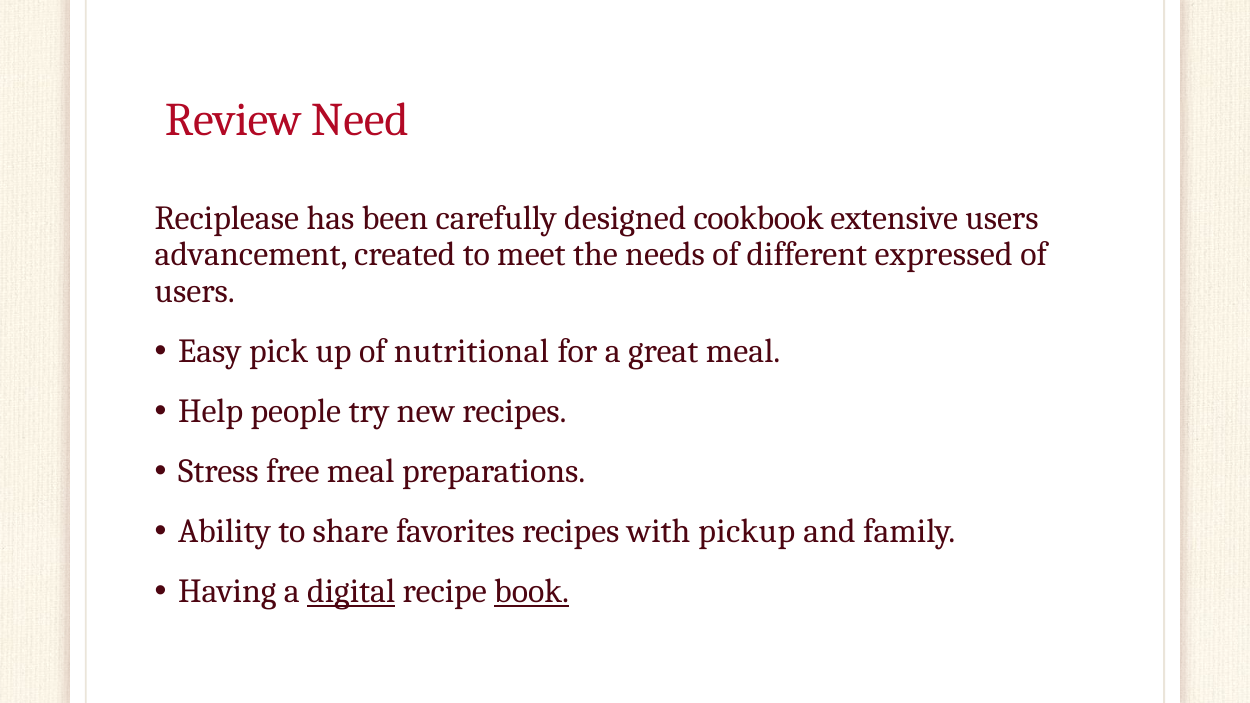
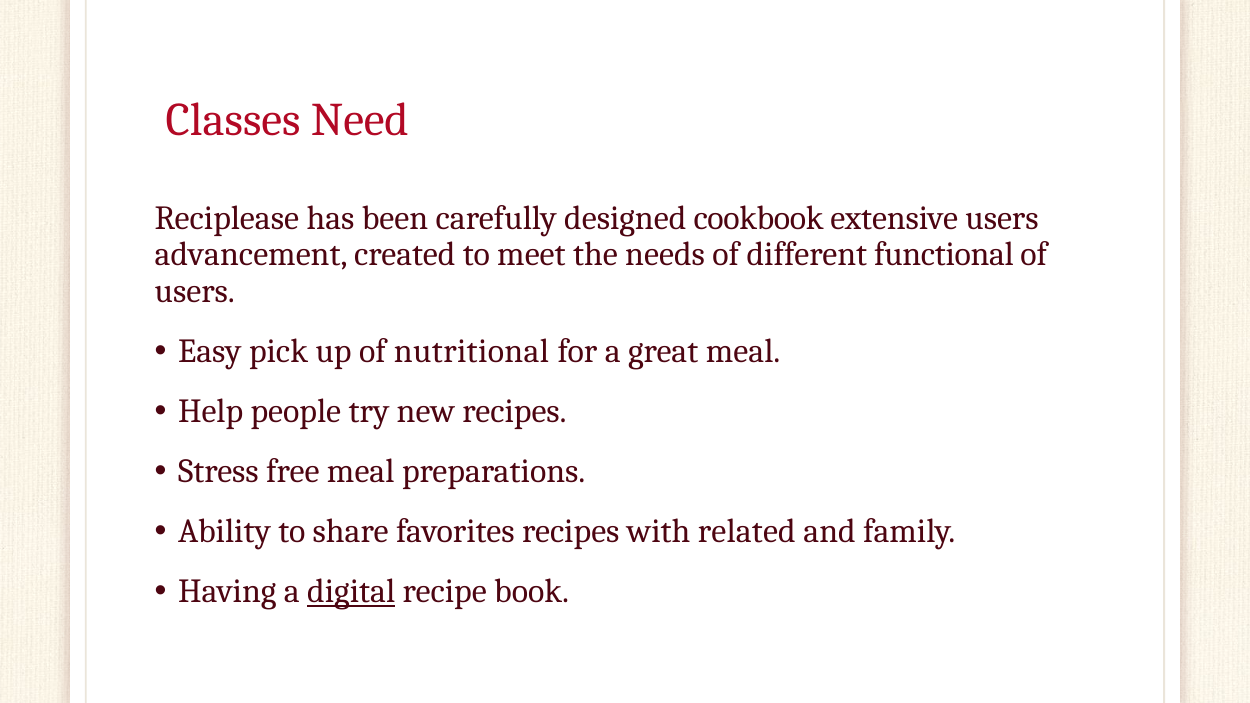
Review: Review -> Classes (233, 120)
expressed: expressed -> functional (944, 255)
pickup: pickup -> related (747, 532)
book underline: present -> none (532, 592)
